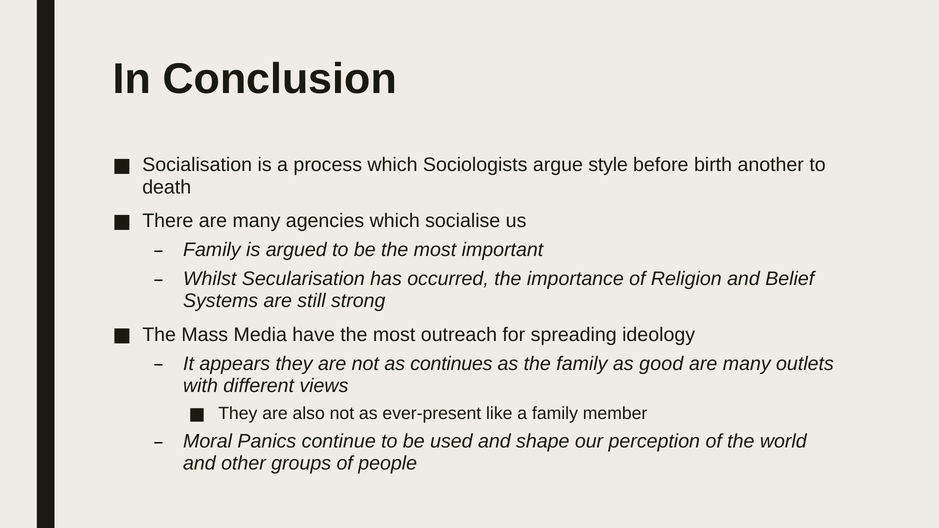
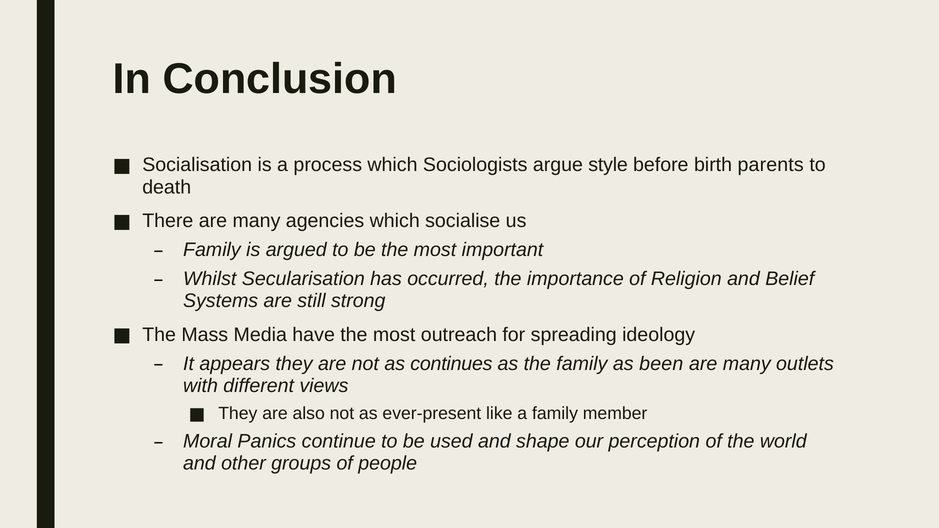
another: another -> parents (771, 165)
good: good -> been (661, 364)
